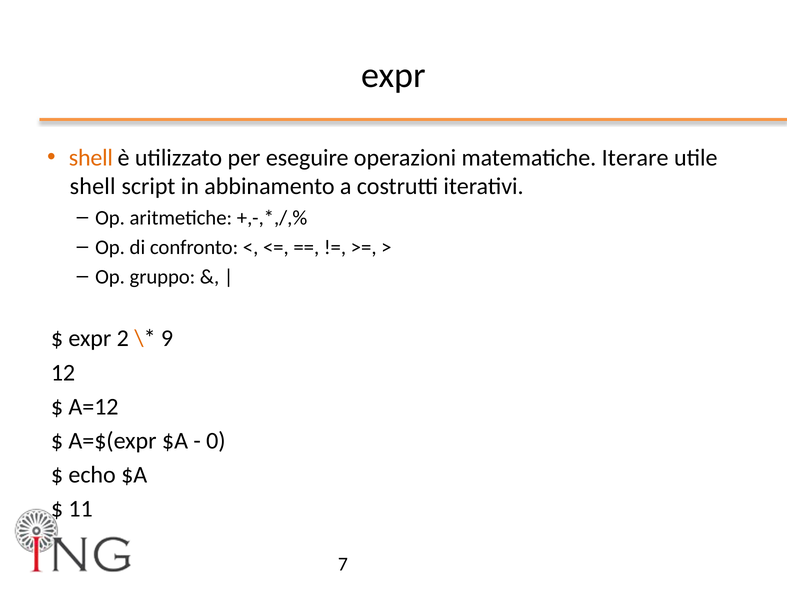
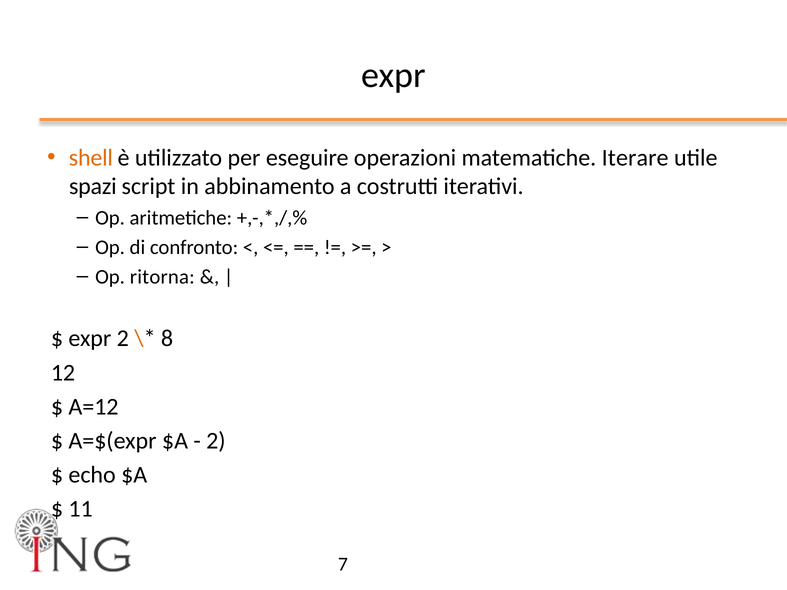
shell: shell -> spazi (93, 187)
gruppo: gruppo -> ritorna (162, 277)
9: 9 -> 8 (167, 339)
0: 0 -> 2 (216, 441)
